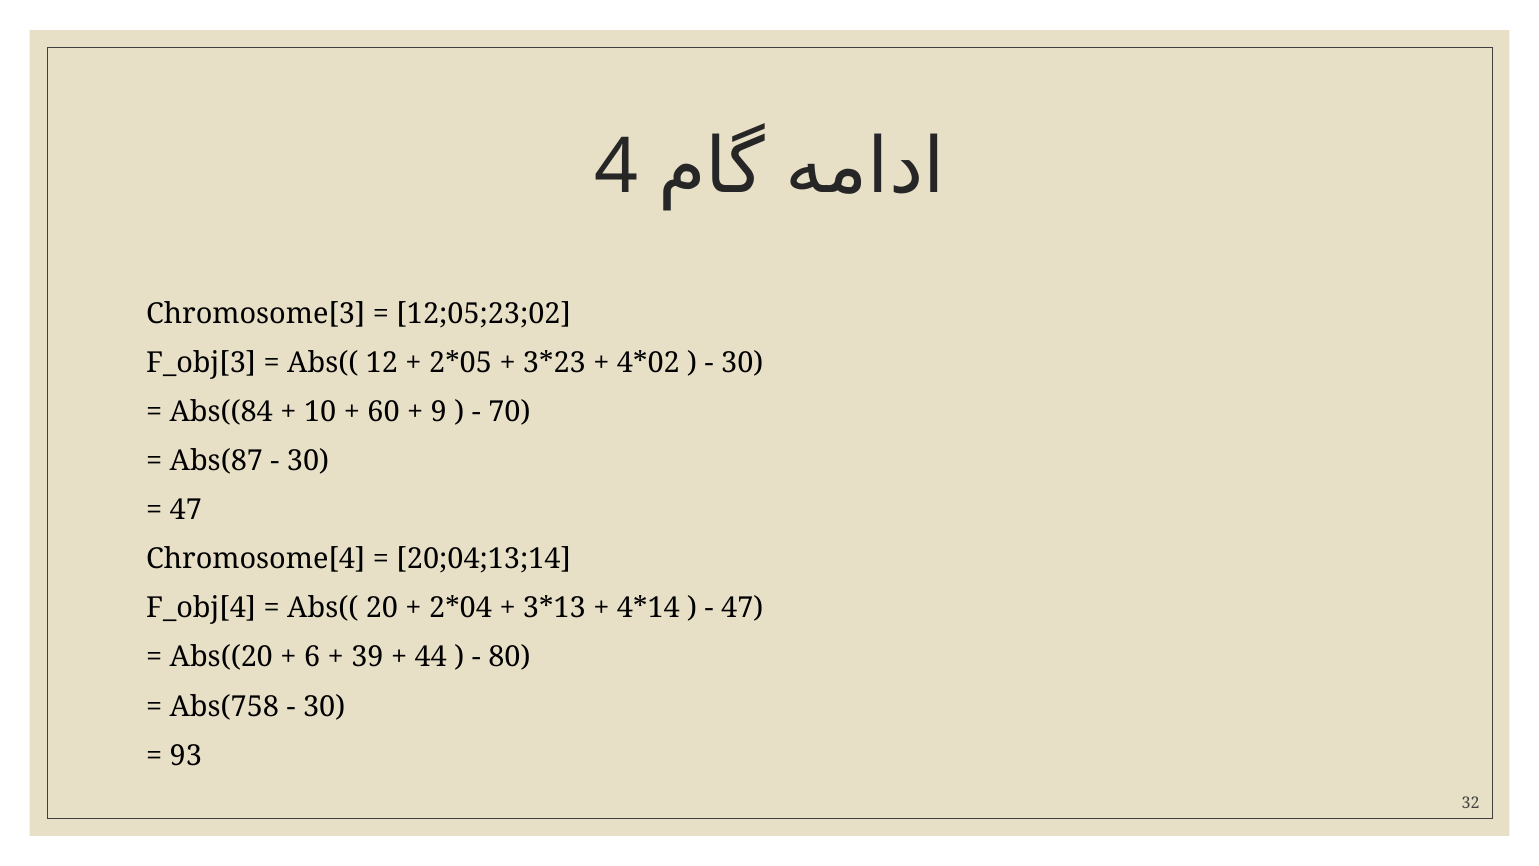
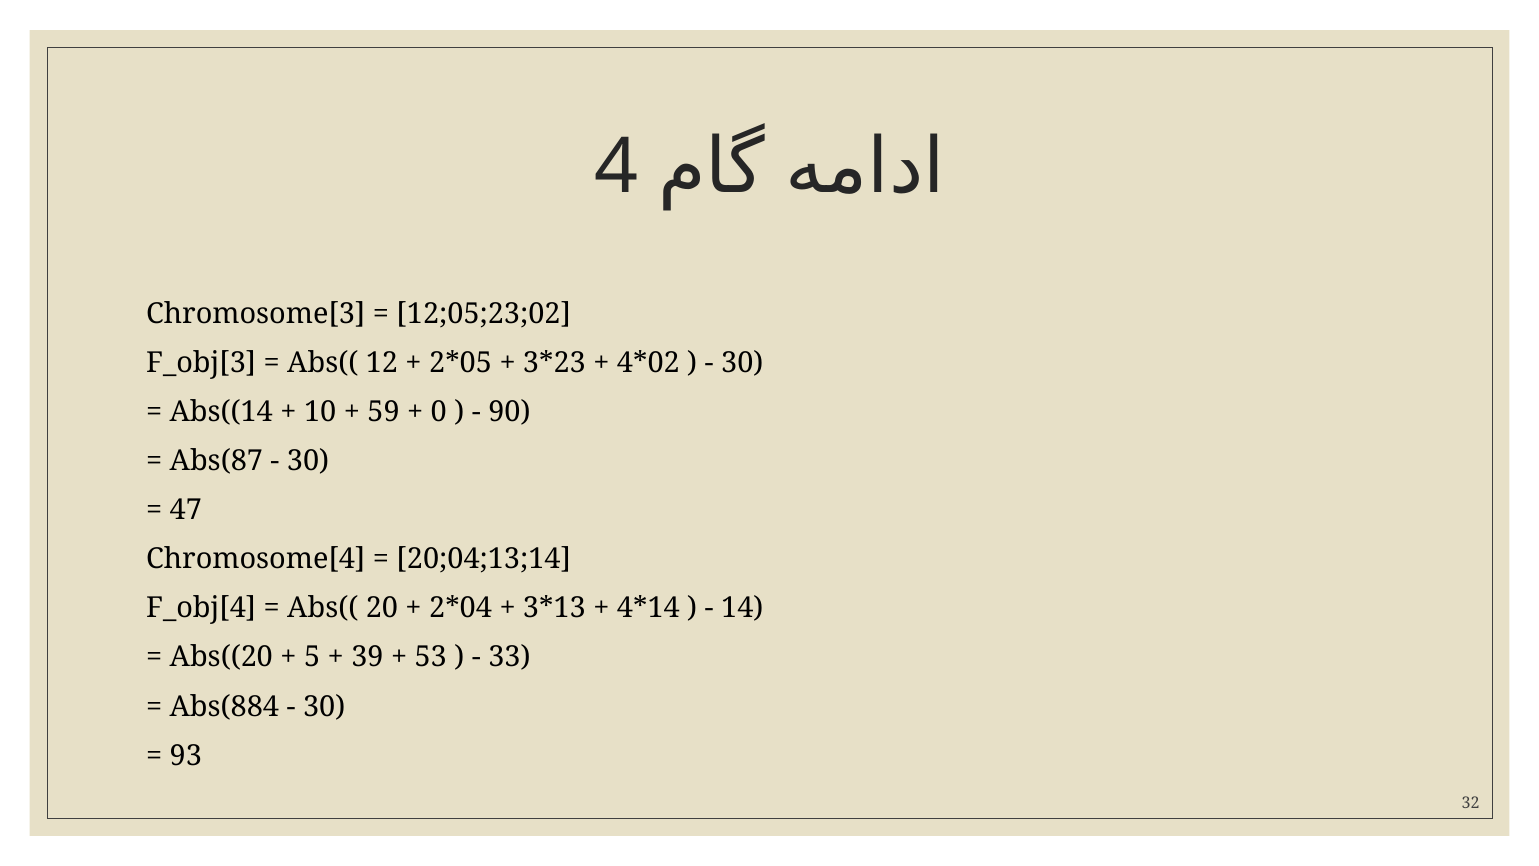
Abs((84: Abs((84 -> Abs((14 (221, 412)
60: 60 -> 59 (384, 412)
9: 9 -> 0 (439, 412)
70: 70 -> 90 (509, 412)
47: 47 -> 14 (742, 608)
6: 6 -> 5 (312, 657)
44: 44 -> 53 (431, 657)
80: 80 -> 33 (509, 657)
Abs(758: Abs(758 -> Abs(884 (224, 706)
